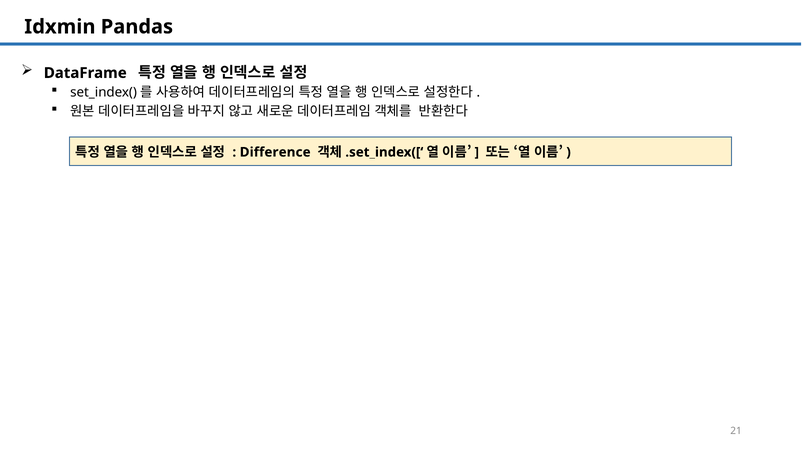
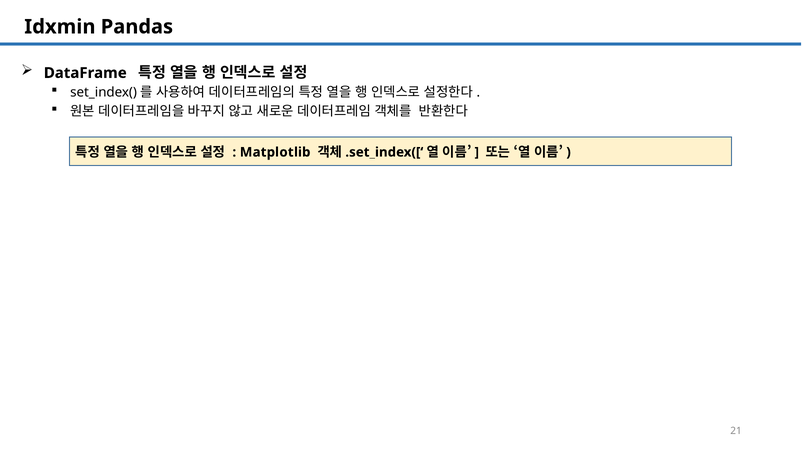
Difference: Difference -> Matplotlib (275, 152)
